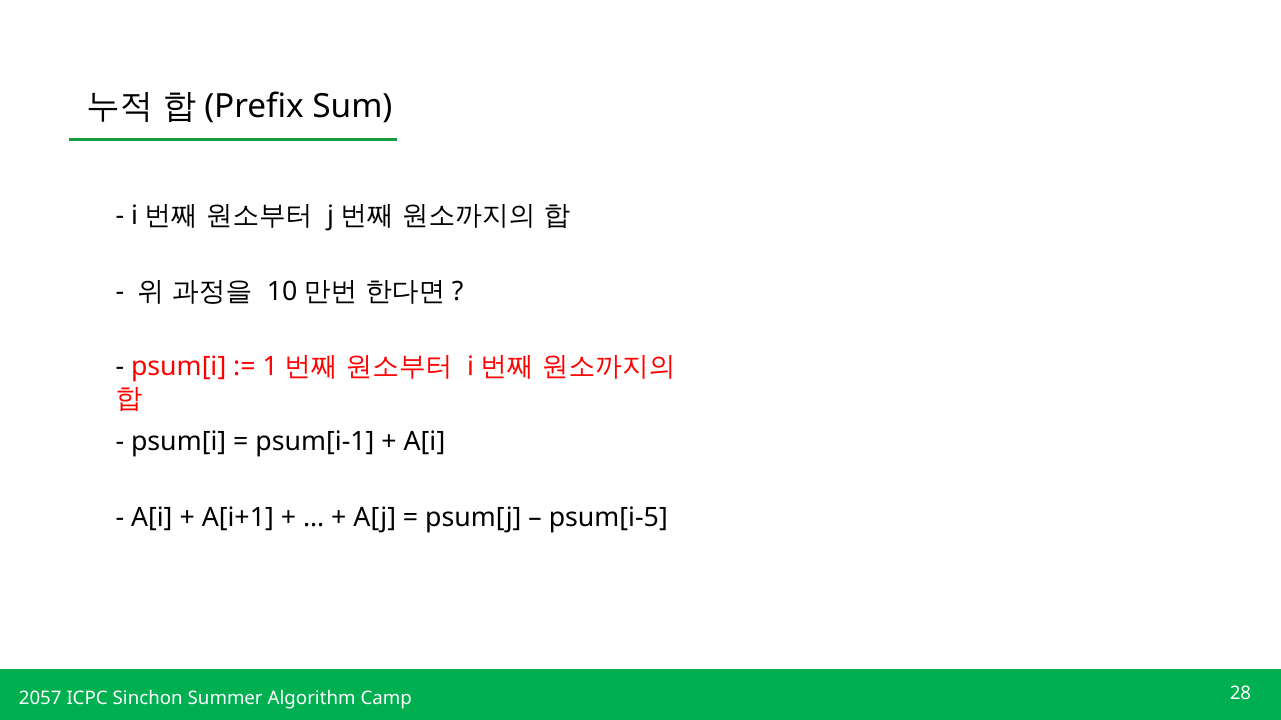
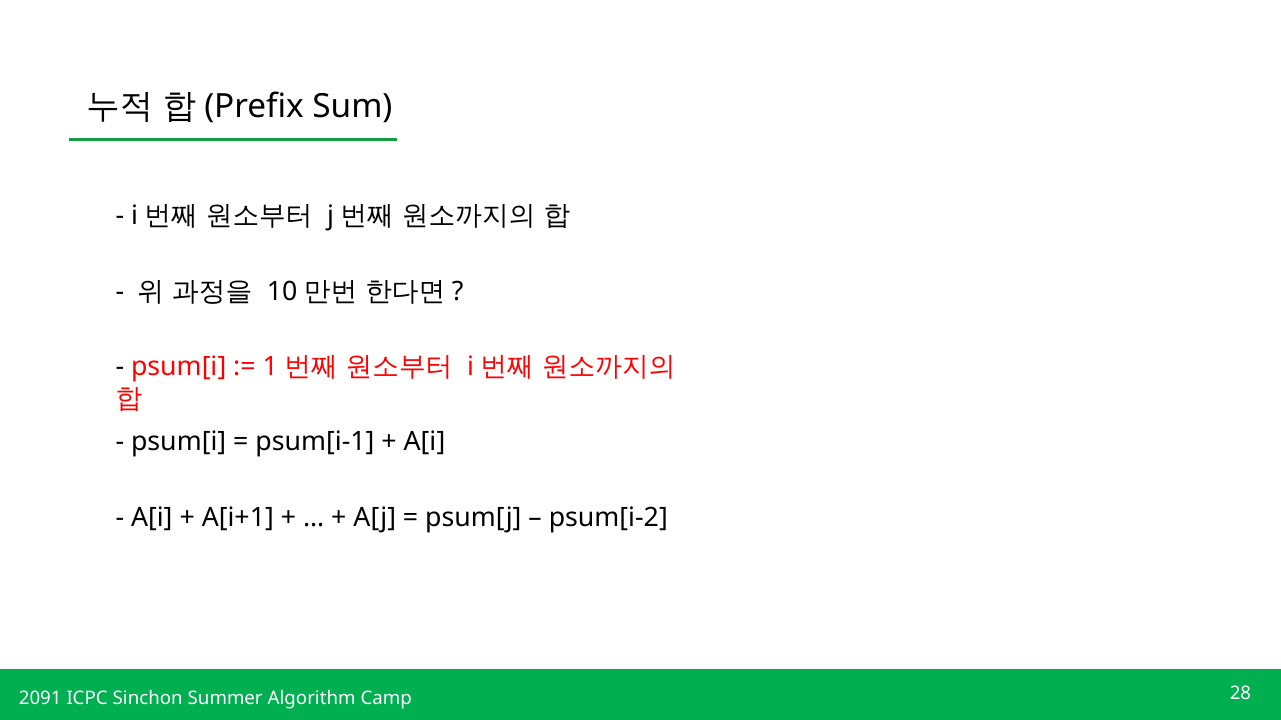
psum[i-5: psum[i-5 -> psum[i-2 (608, 518)
2057: 2057 -> 2091 (40, 699)
